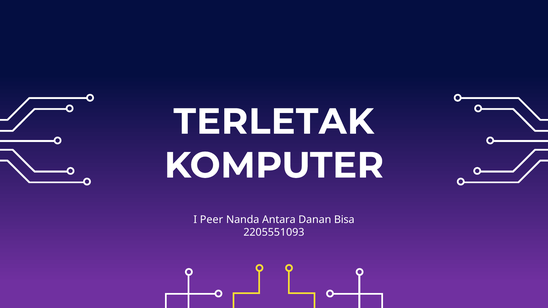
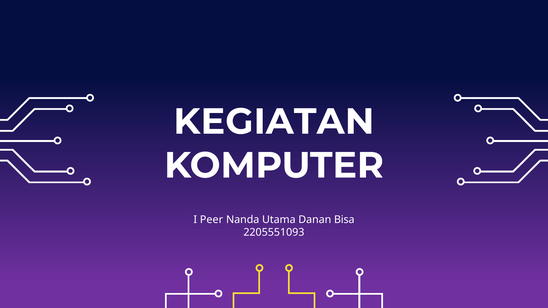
TERLETAK: TERLETAK -> KEGIATAN (274, 122)
Antara: Antara -> Utama (279, 220)
